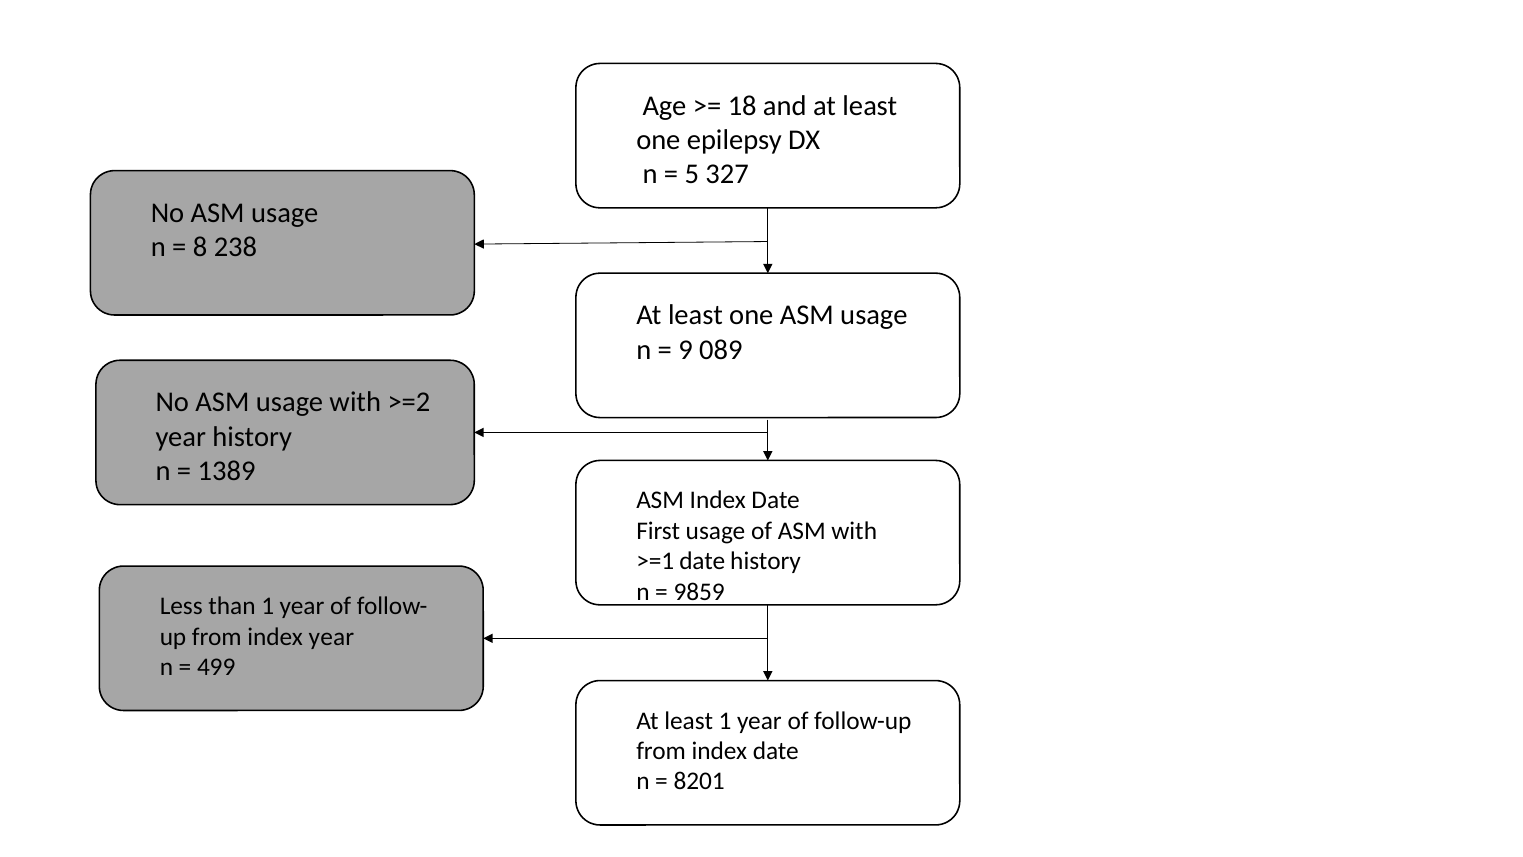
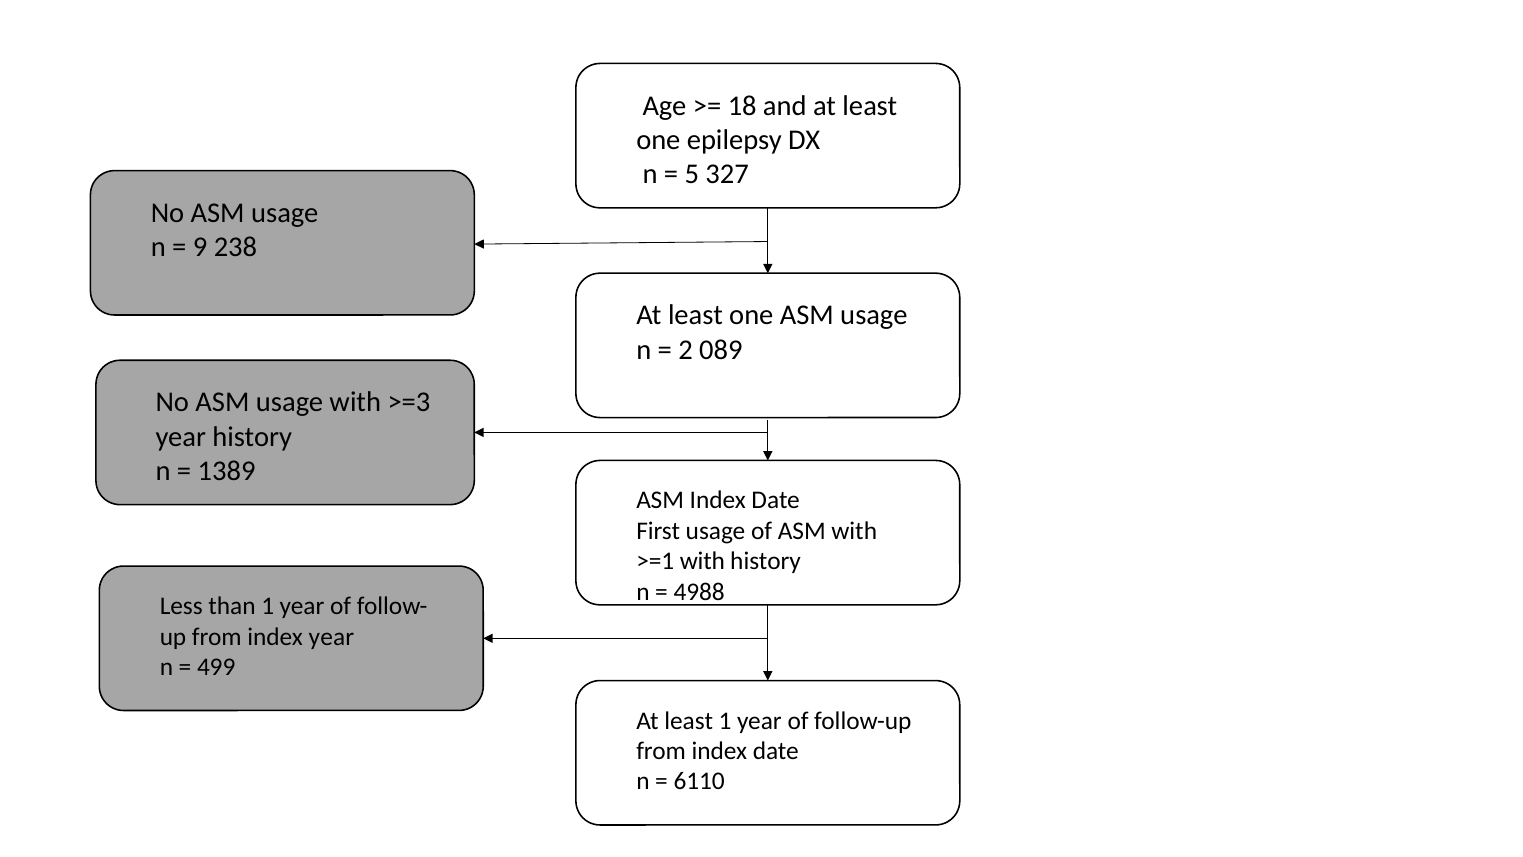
8: 8 -> 9 (200, 247)
9: 9 -> 2 (686, 350)
>=2: >=2 -> >=3 (409, 402)
>=1 date: date -> with (702, 561)
9859: 9859 -> 4988 (699, 592)
8201: 8201 -> 6110 (699, 781)
